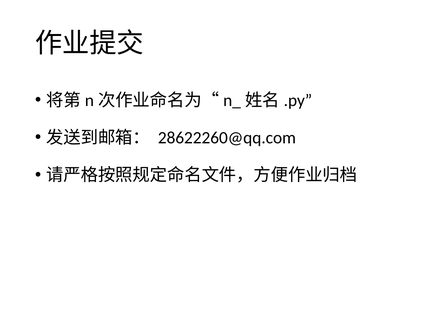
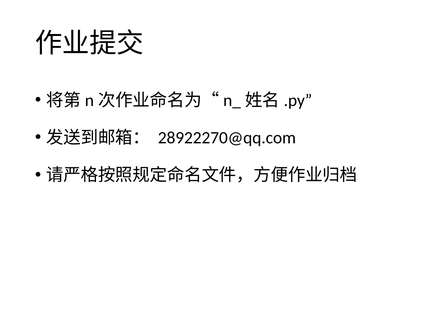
28622260@qq.com: 28622260@qq.com -> 28922270@qq.com (227, 138)
